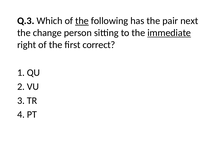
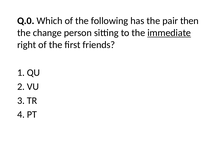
Q.3: Q.3 -> Q.0 (26, 21)
the underline: present -> none (82, 21)
next: next -> then (189, 21)
correct: correct -> friends (99, 45)
